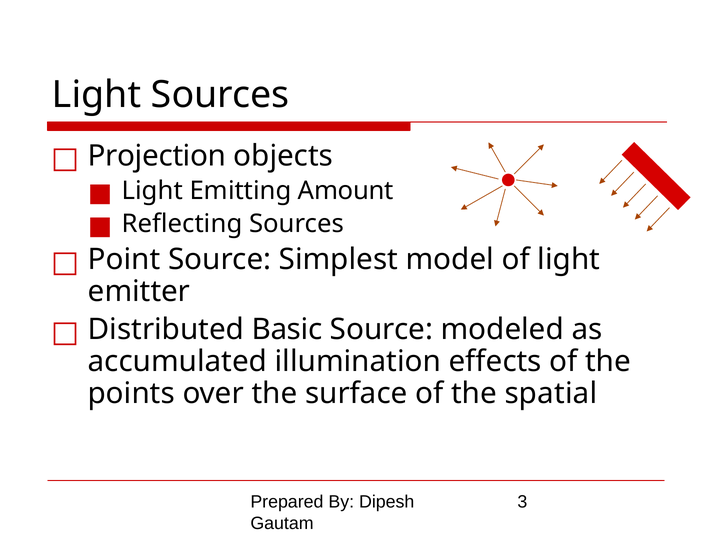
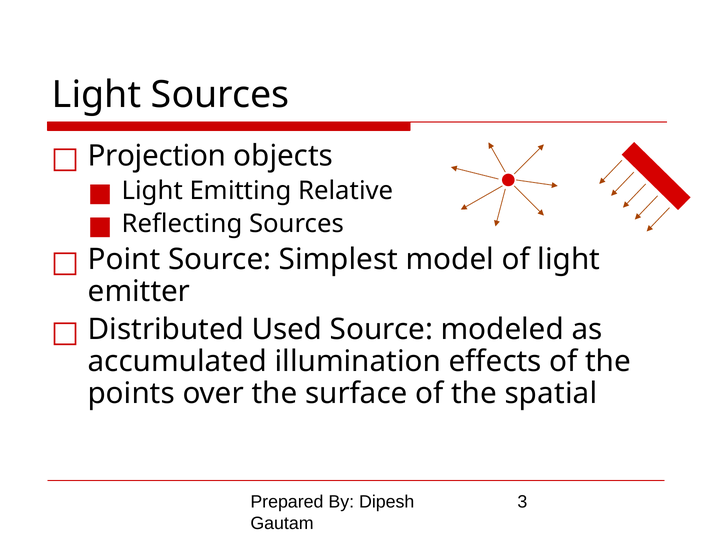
Amount: Amount -> Relative (346, 191)
Basic: Basic -> Used (287, 330)
